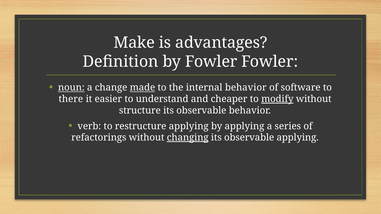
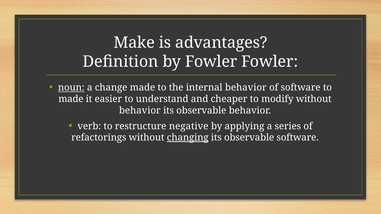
made underline: present -> none (142, 88)
there: there -> made (71, 99)
modify underline: present -> none (277, 99)
structure: structure -> behavior (140, 111)
restructure applying: applying -> negative (189, 126)
observable applying: applying -> software (298, 138)
